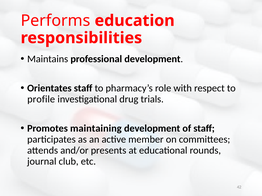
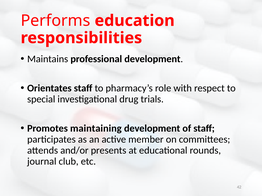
profile: profile -> special (41, 99)
